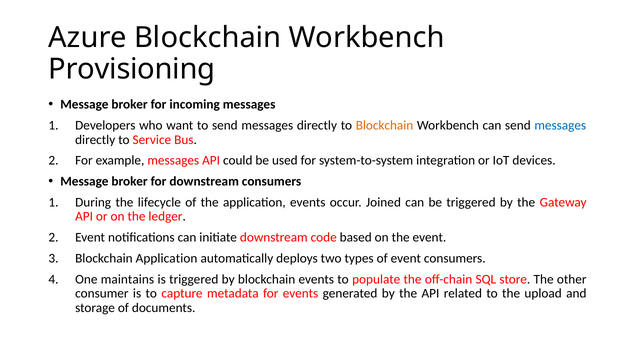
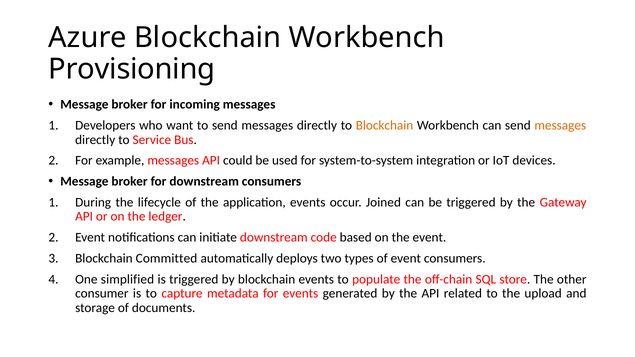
messages colour: blue -> orange (560, 125)
Blockchain Application: Application -> Committed (167, 259)
maintains: maintains -> simplified (127, 279)
